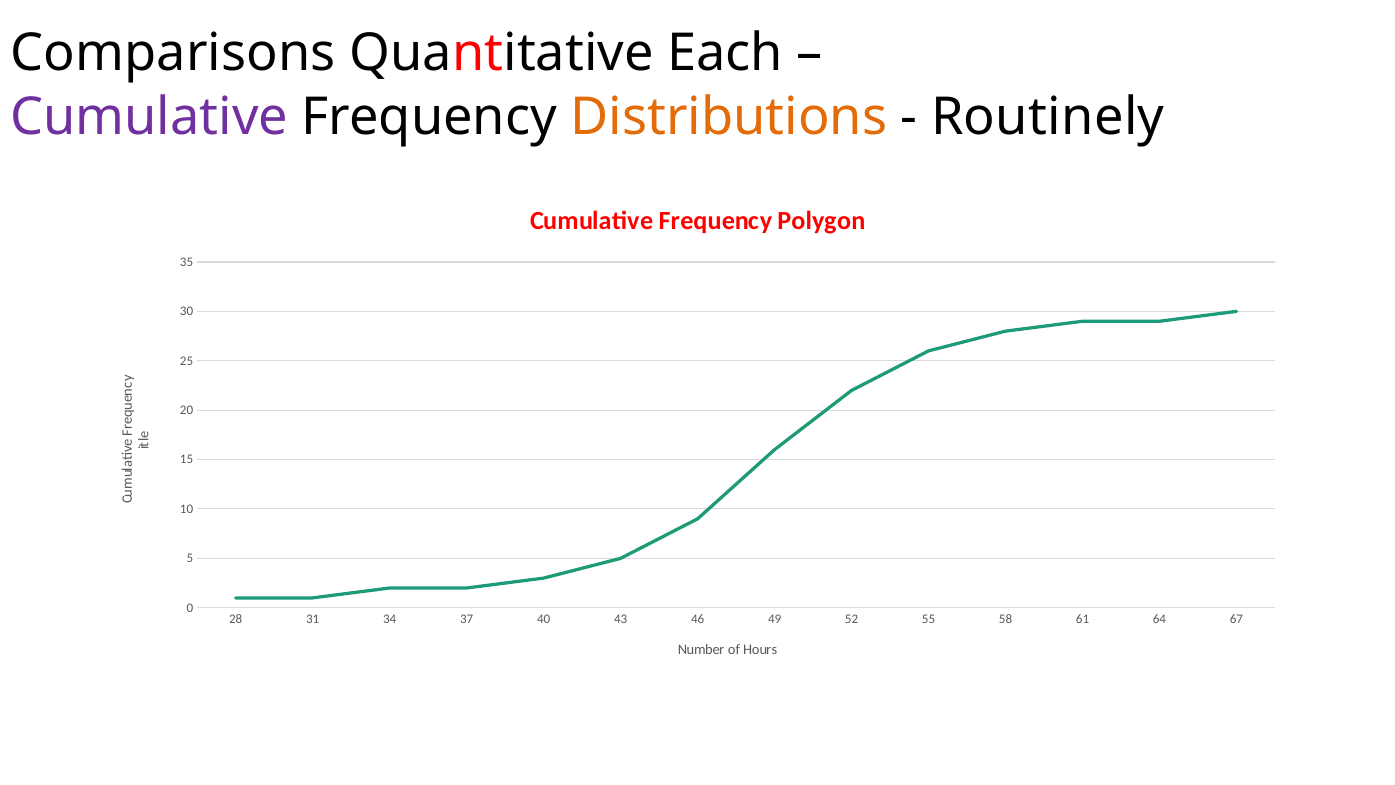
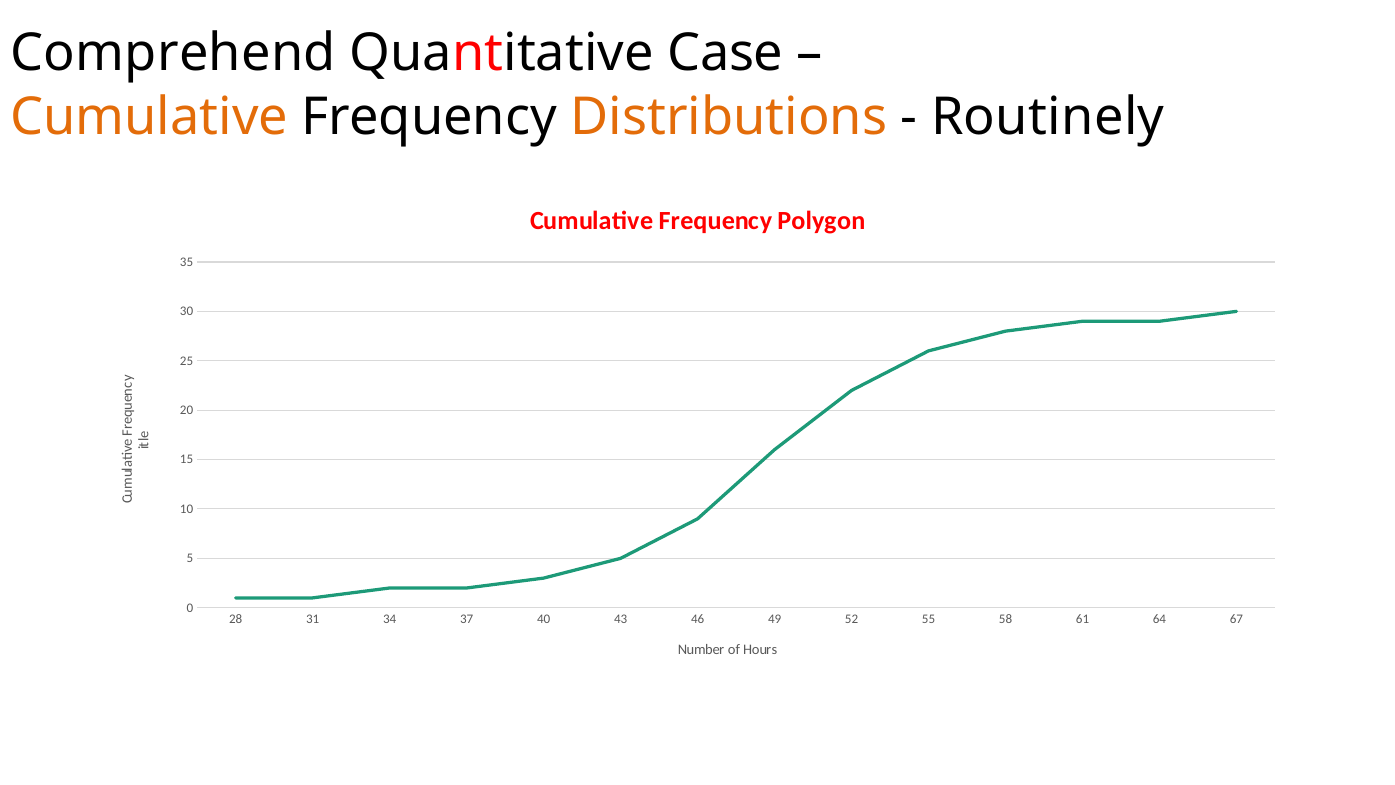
Comparisons: Comparisons -> Comprehend (173, 53)
Each: Each -> Case (725, 53)
Cumulative colour: purple -> orange (149, 117)
